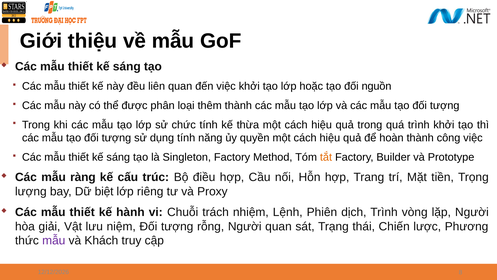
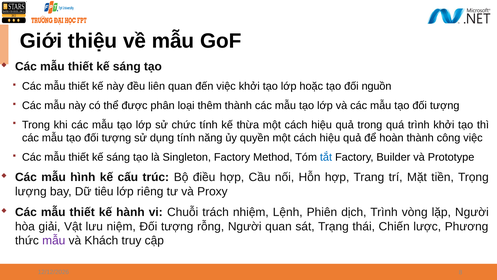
tắt colour: orange -> blue (326, 157)
ràng: ràng -> hình (83, 177)
biệt: biệt -> tiêu (104, 191)
